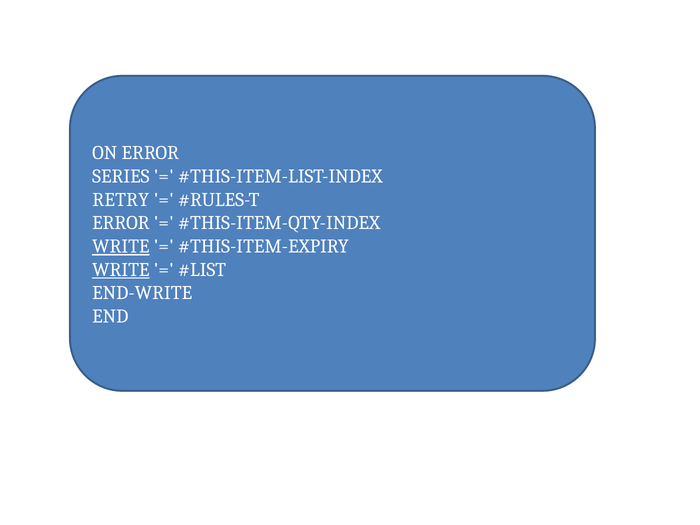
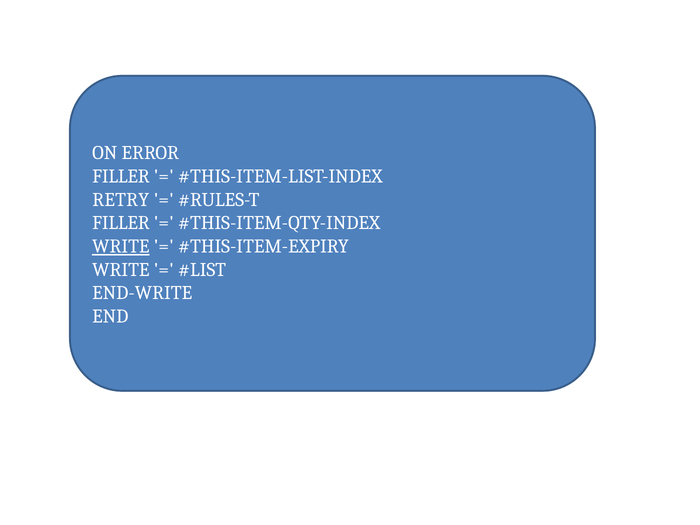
SERIES: SERIES -> FILLER (121, 176)
ERROR: ERROR -> FILLER (121, 223)
WRITE underline: present -> none (121, 270)
